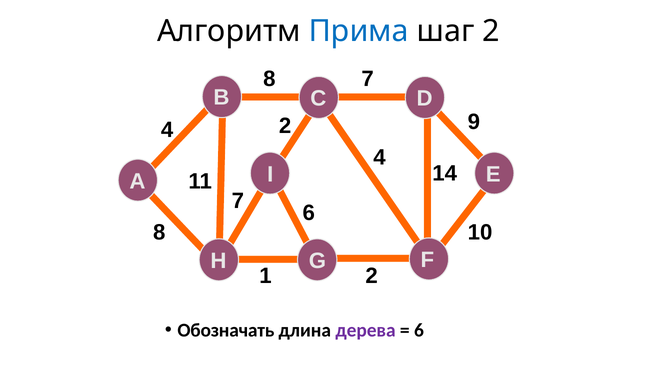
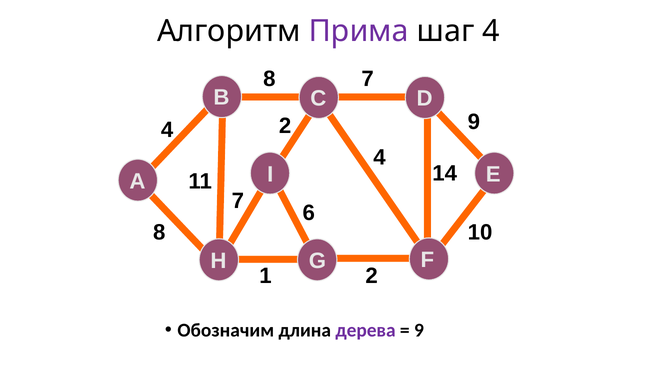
Прима colour: blue -> purple (359, 31)
шаг 2: 2 -> 4 (491, 31)
Обозначать: Обозначать -> Обозначим (226, 330)
6: 6 -> 9 (419, 330)
